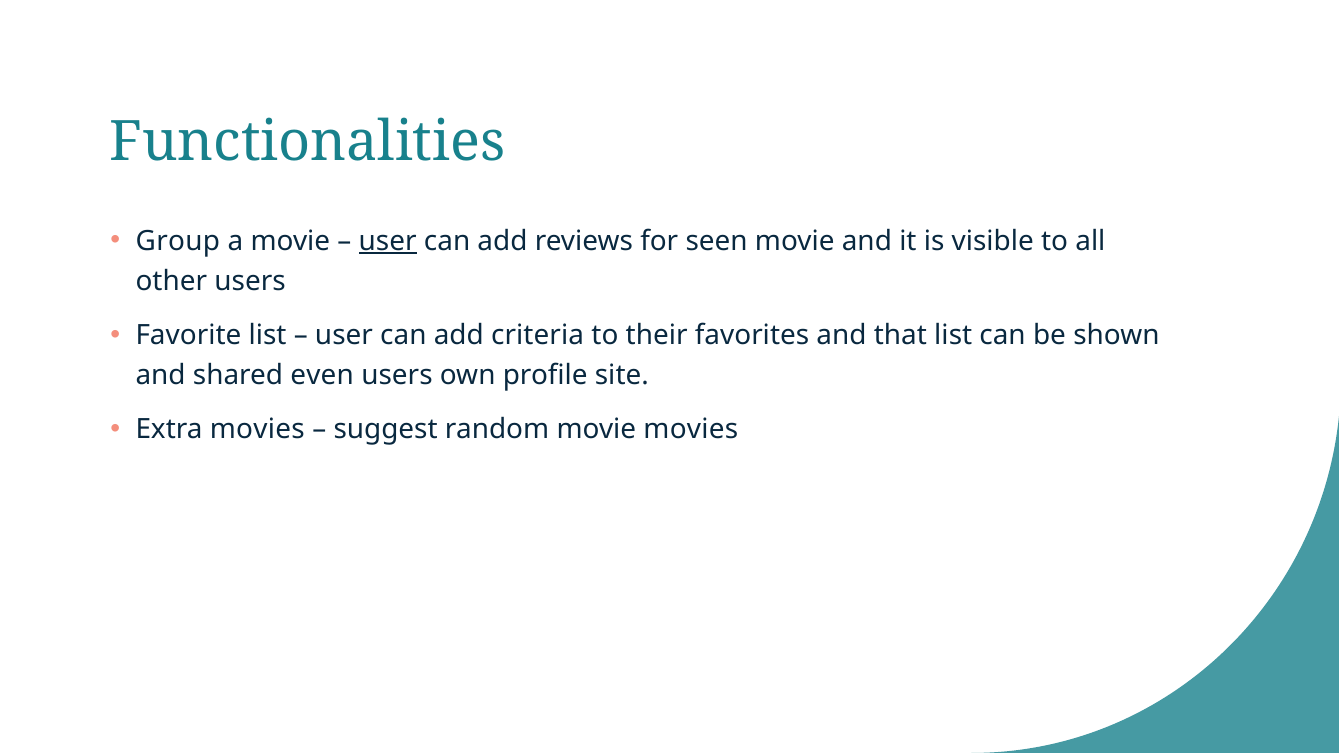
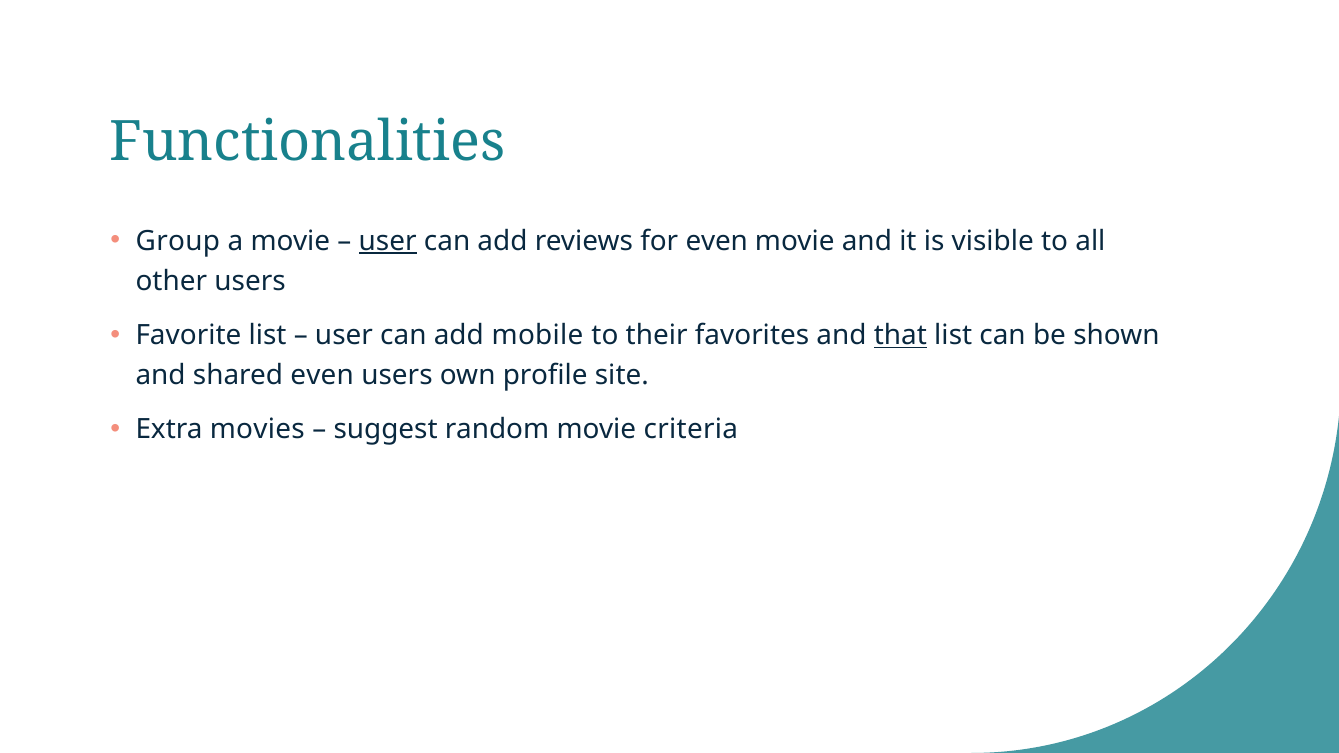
for seen: seen -> even (717, 241)
criteria: criteria -> mobile (537, 336)
that underline: none -> present (900, 336)
movie movies: movies -> criteria (691, 430)
